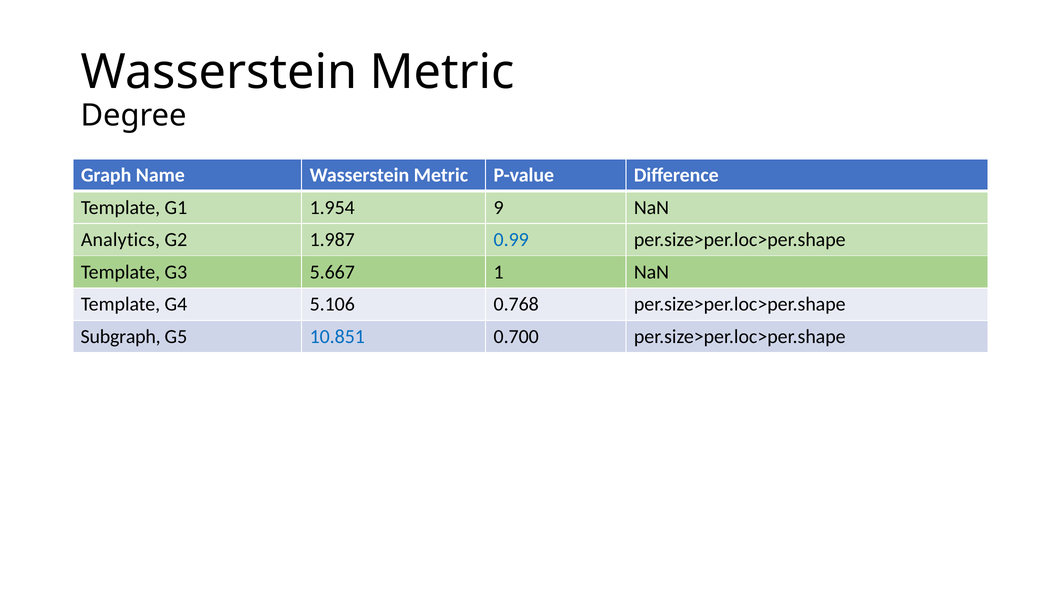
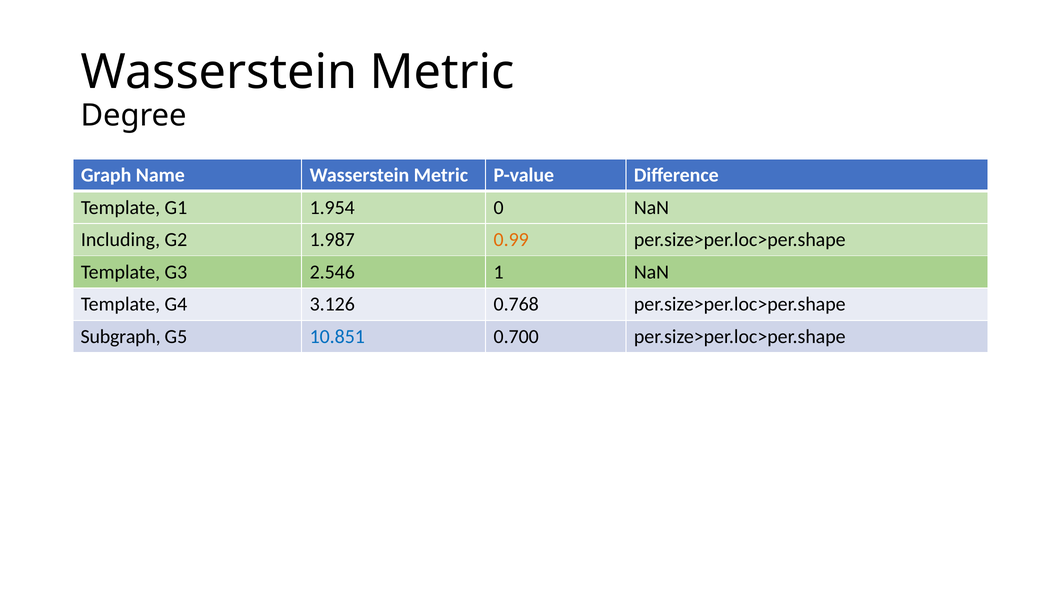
9: 9 -> 0 (499, 208)
Analytics: Analytics -> Including (121, 240)
0.99 colour: blue -> orange (511, 240)
5.667: 5.667 -> 2.546 (332, 272)
5.106: 5.106 -> 3.126 (332, 304)
